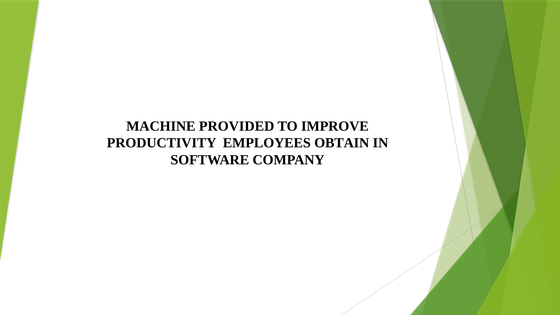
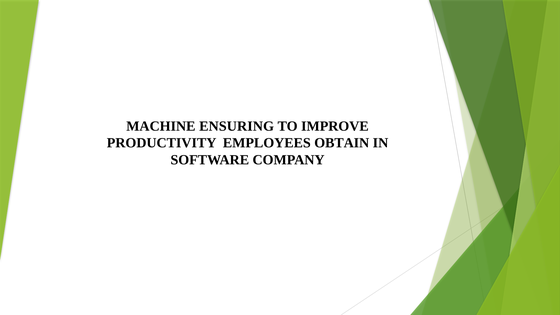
PROVIDED: PROVIDED -> ENSURING (237, 126)
